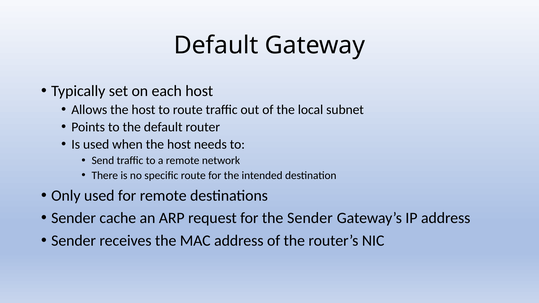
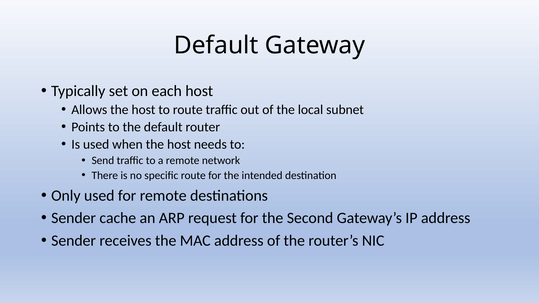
the Sender: Sender -> Second (310, 218)
